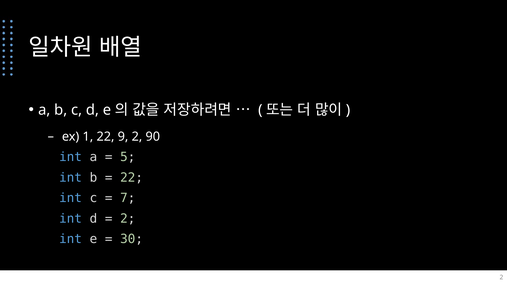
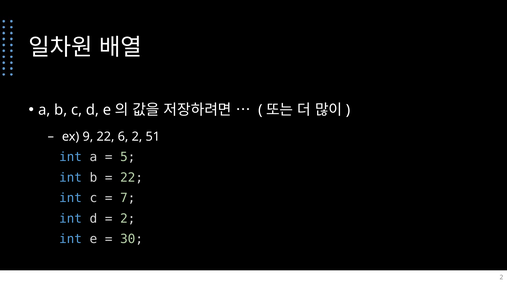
1: 1 -> 9 (88, 137)
9: 9 -> 6 (123, 137)
90: 90 -> 51 (153, 137)
